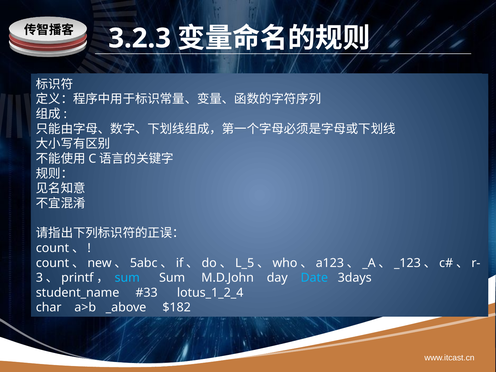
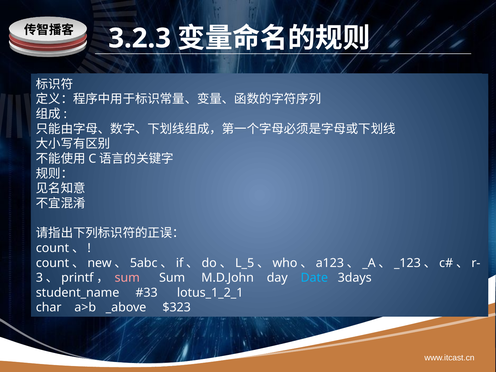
sum colour: light blue -> pink (127, 278)
lotus_1_2_4: lotus_1_2_4 -> lotus_1_2_1 (210, 293)
$182: $182 -> $323 (177, 308)
